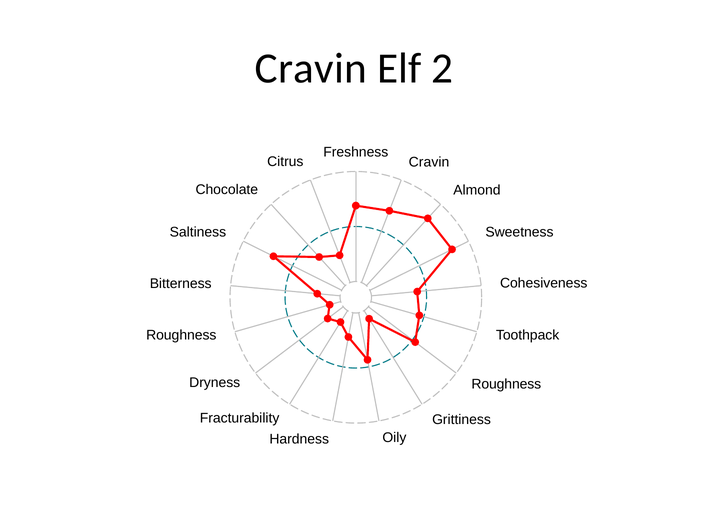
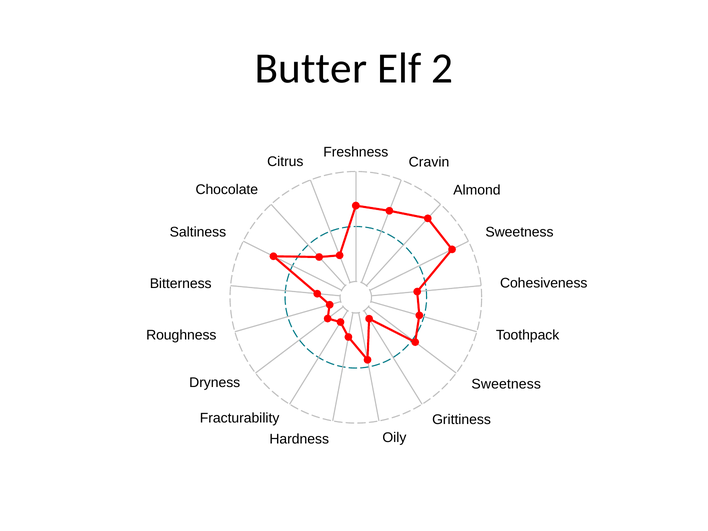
Cravin: Cravin -> Butter (311, 69)
Roughness: Roughness -> Sweetness (506, 384)
